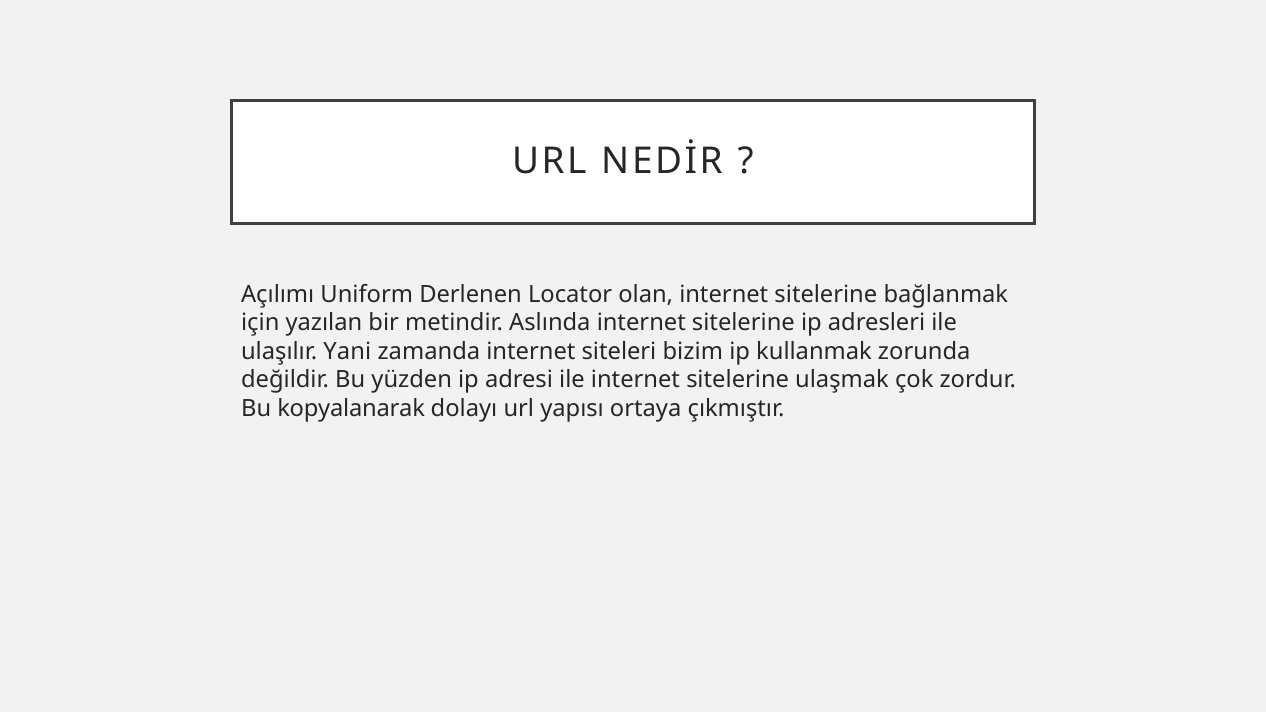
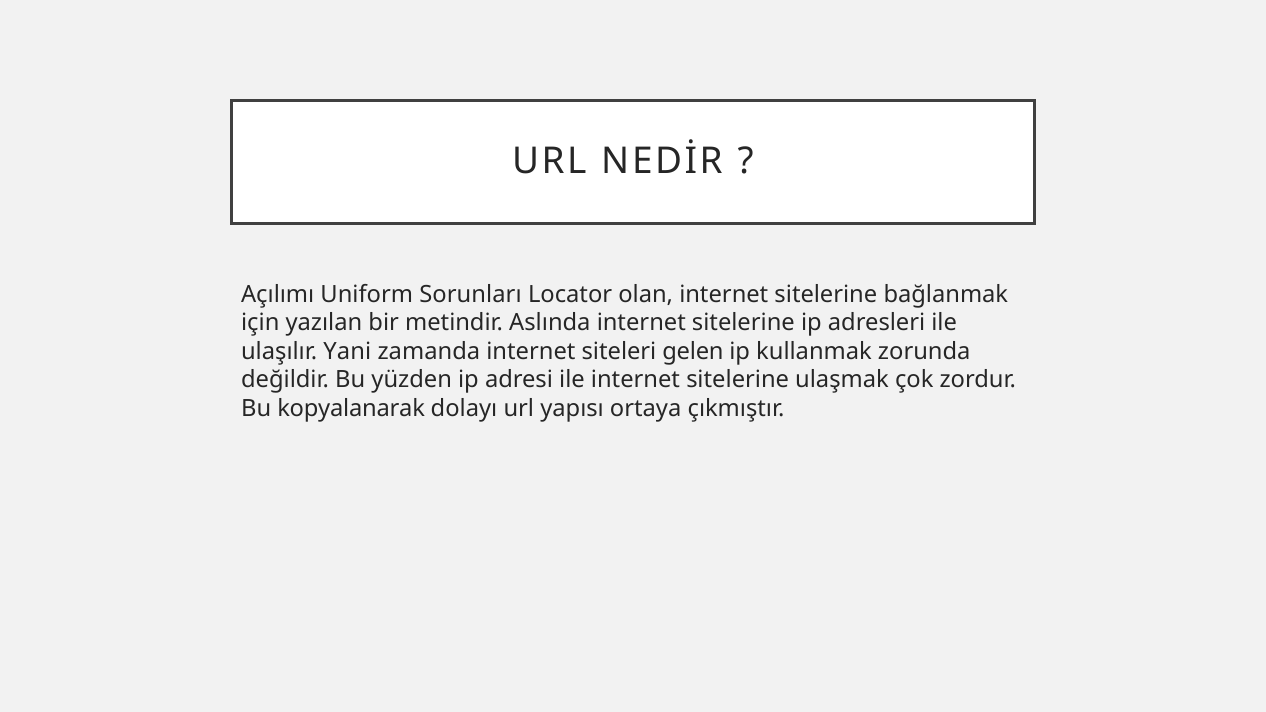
Derlenen: Derlenen -> Sorunları (470, 295)
bizim: bizim -> gelen (693, 352)
